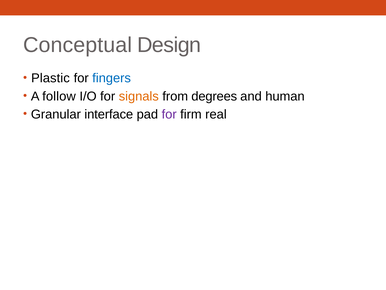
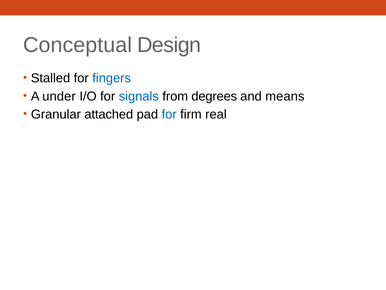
Plastic: Plastic -> Stalled (51, 78)
follow: follow -> under (59, 96)
signals colour: orange -> blue (139, 96)
human: human -> means (285, 96)
interface: interface -> attached (109, 114)
for colour: purple -> blue (169, 114)
